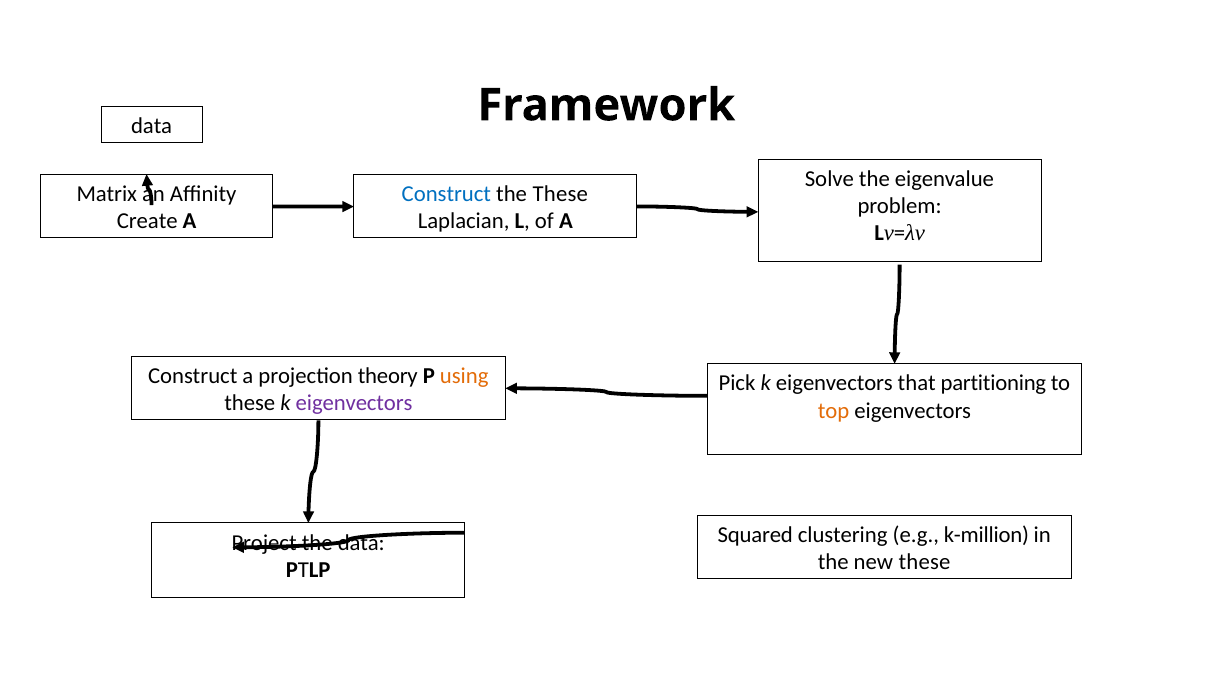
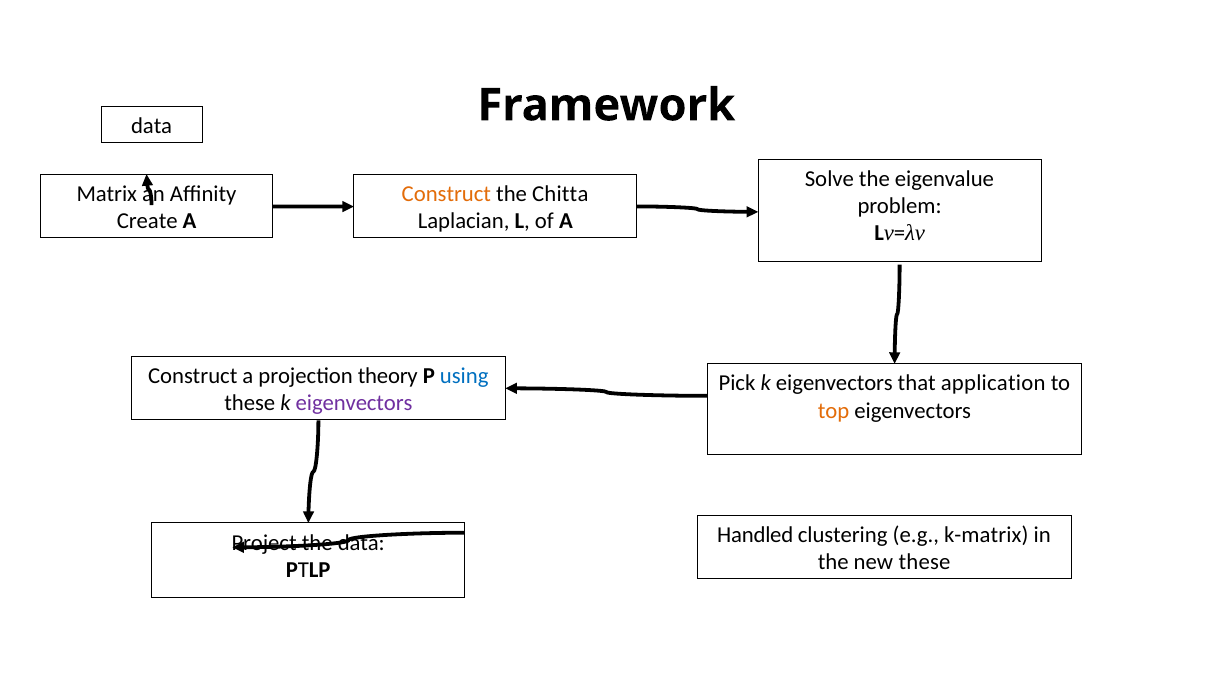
Construct colour: blue -> orange (446, 194)
the These: These -> Chitta (560, 194)
using colour: orange -> blue (464, 376)
partitioning: partitioning -> application (993, 384)
Squared: Squared -> Handled (755, 535)
k-million: k-million -> k-matrix (986, 535)
